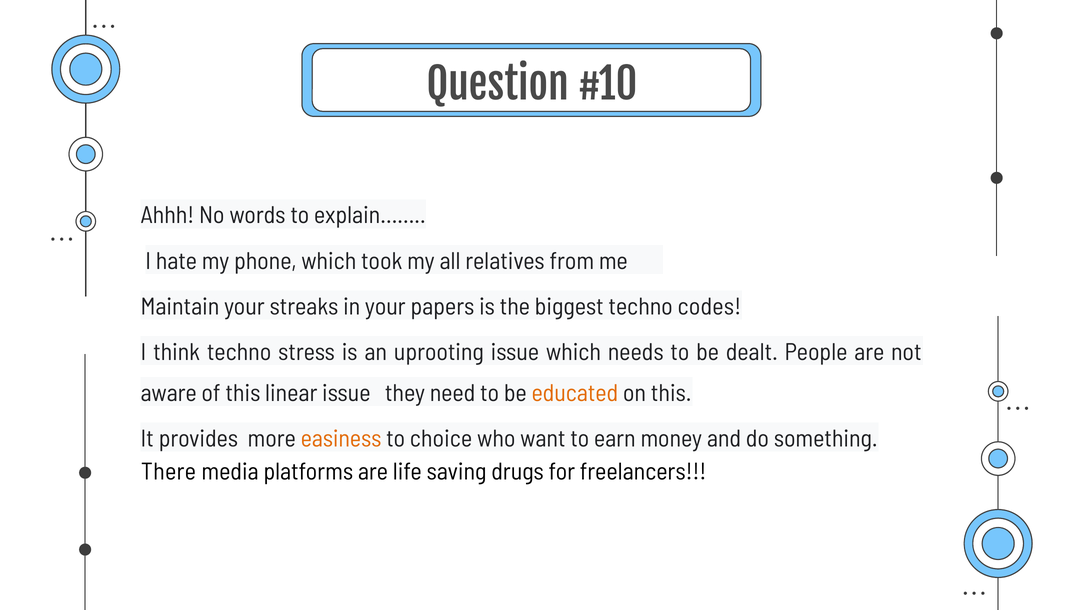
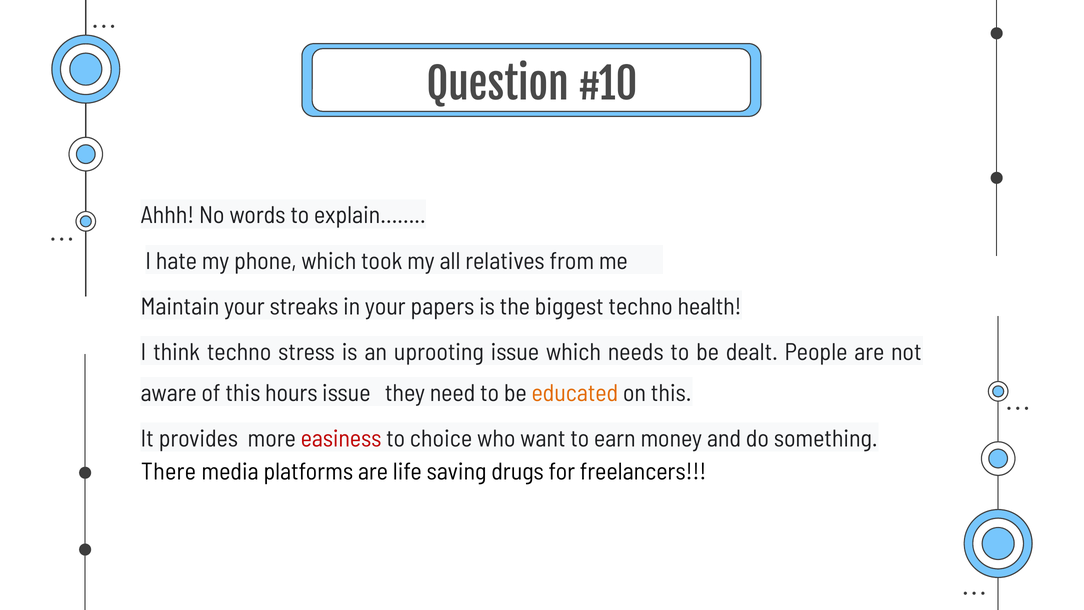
codes: codes -> health (710, 307)
linear: linear -> hours (291, 393)
easiness colour: orange -> red (341, 439)
